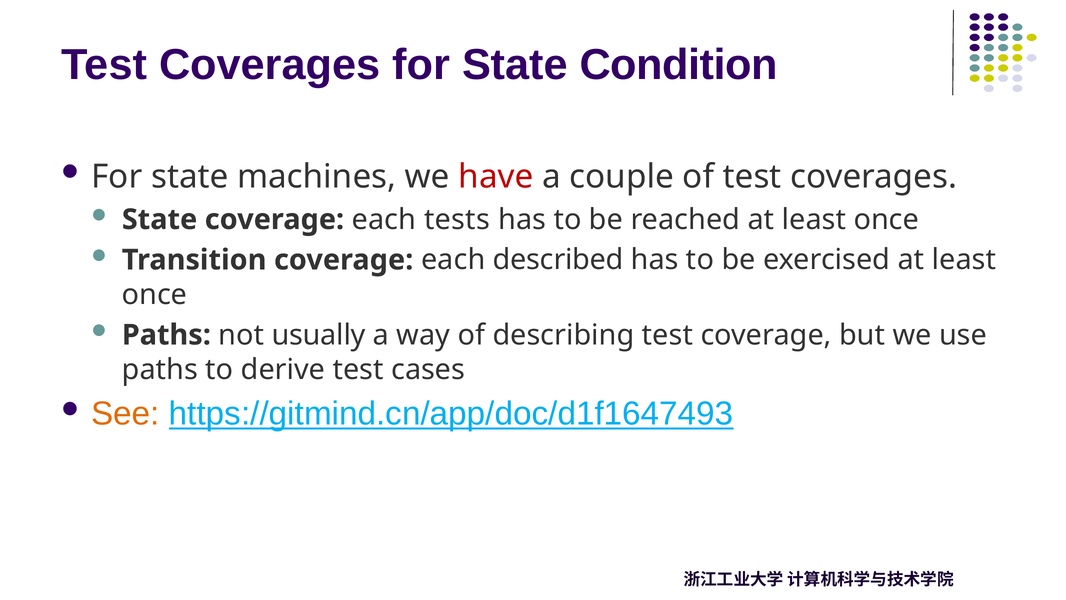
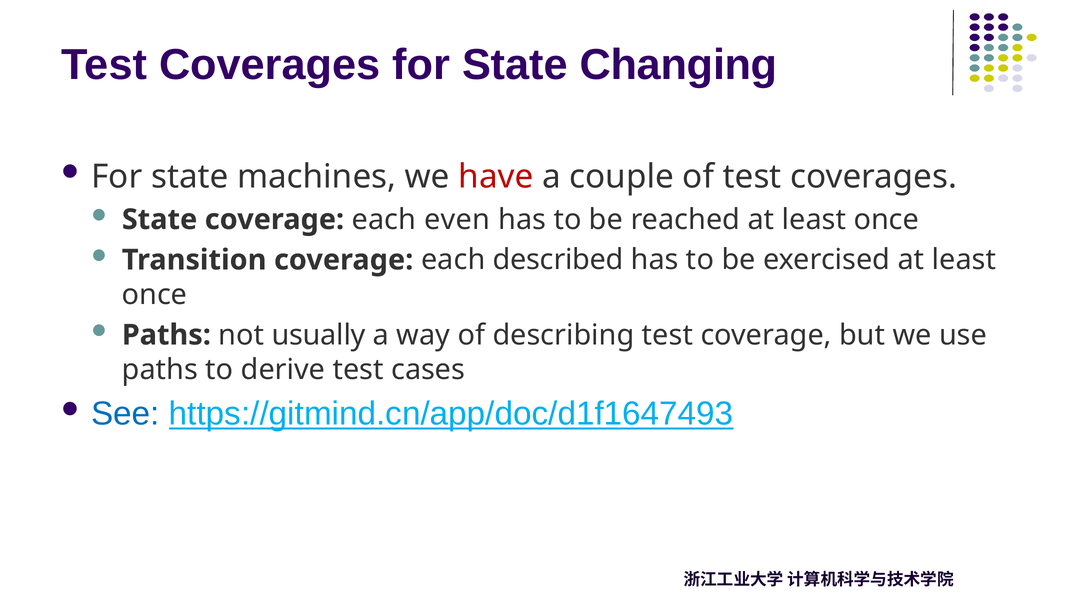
Condition: Condition -> Changing (679, 65)
tests: tests -> even (457, 219)
See colour: orange -> blue (125, 414)
